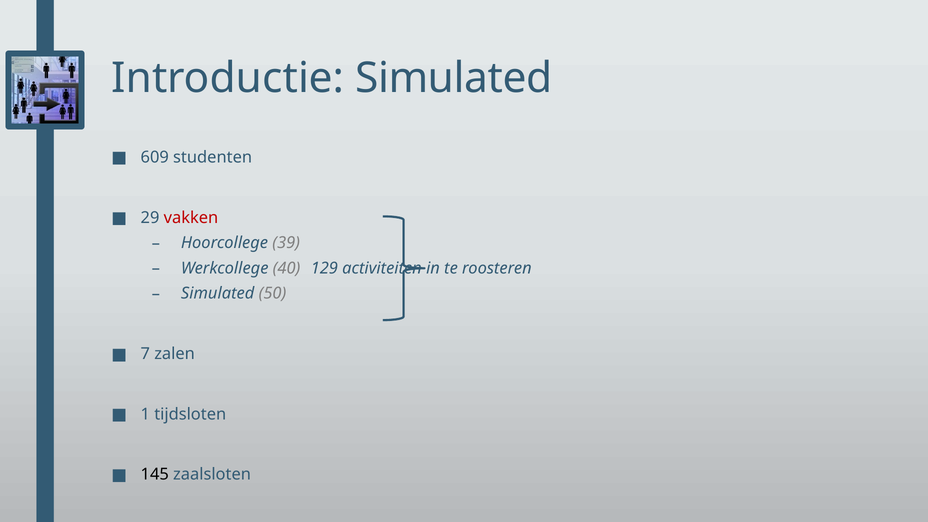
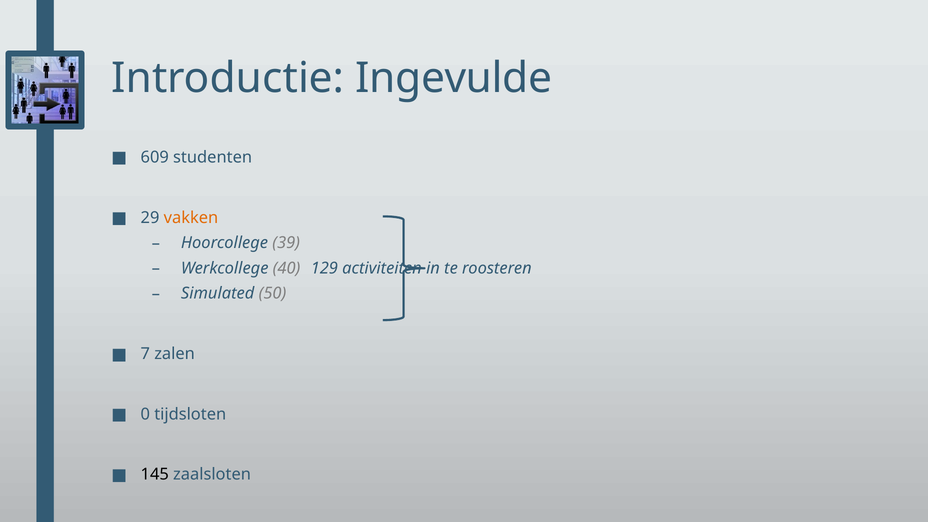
Introductie Simulated: Simulated -> Ingevulde (454, 78)
vakken colour: red -> orange (191, 218)
1: 1 -> 0 (145, 414)
